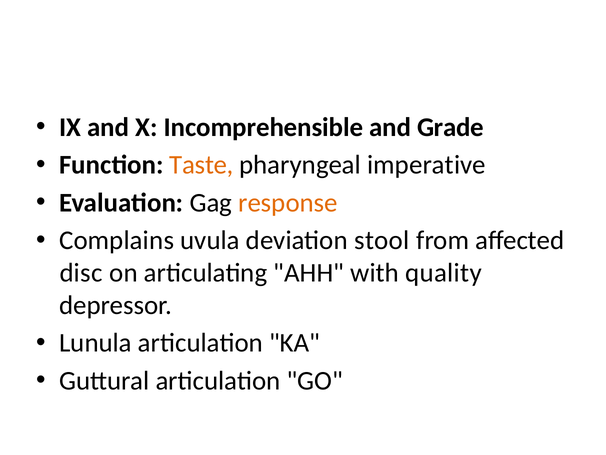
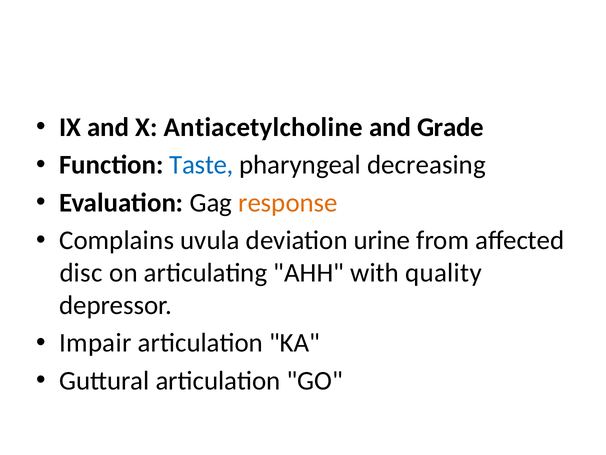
Incomprehensible: Incomprehensible -> Antiacetylcholine (263, 127)
Taste colour: orange -> blue (202, 165)
imperative: imperative -> decreasing (426, 165)
stool: stool -> urine (382, 240)
Lunula: Lunula -> Impair (95, 343)
